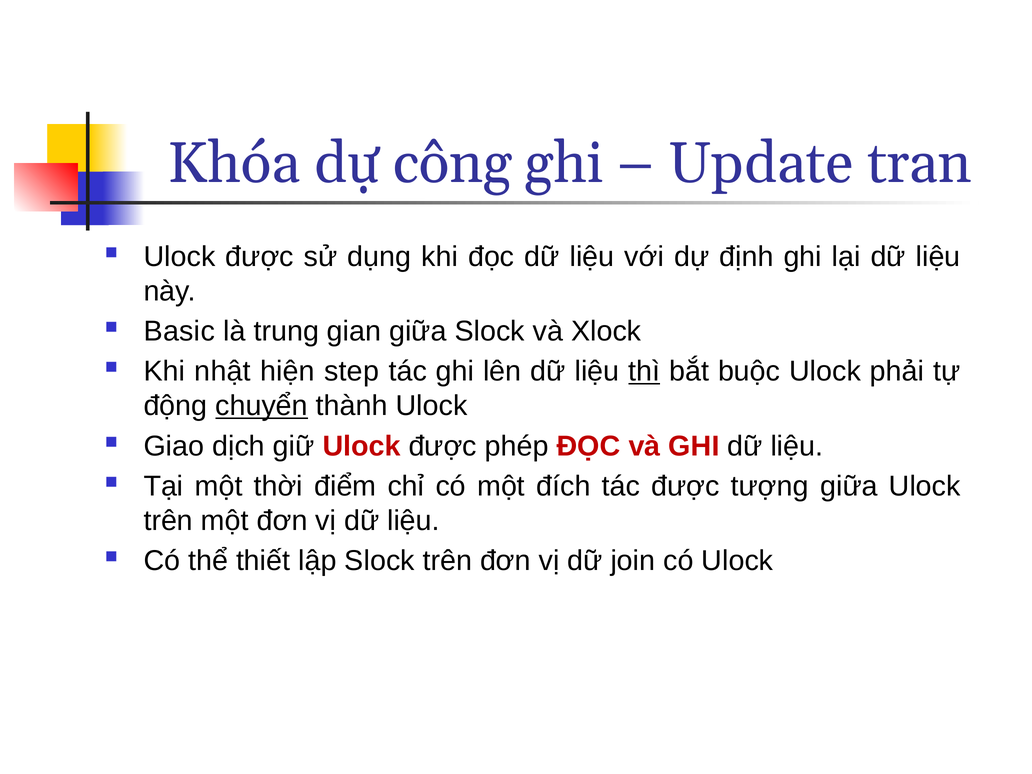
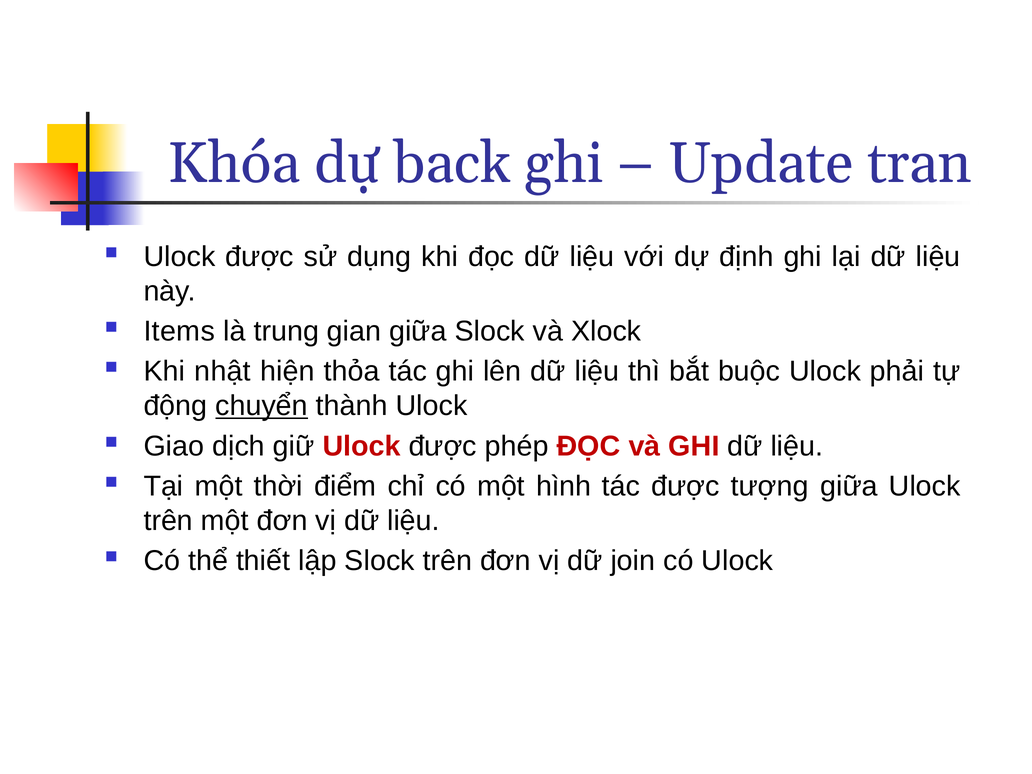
công: công -> back (452, 163)
Basic: Basic -> Items (179, 331)
step: step -> thỏa (352, 371)
thì underline: present -> none (644, 371)
đích: đích -> hình (564, 486)
